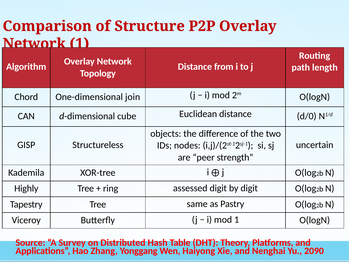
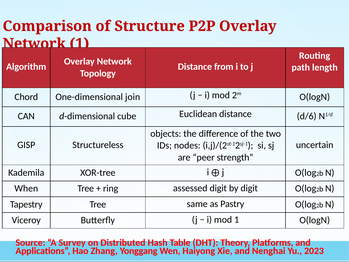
d/0: d/0 -> d/6 (307, 116)
Highly: Highly -> When (26, 188)
2090: 2090 -> 2023 (314, 251)
